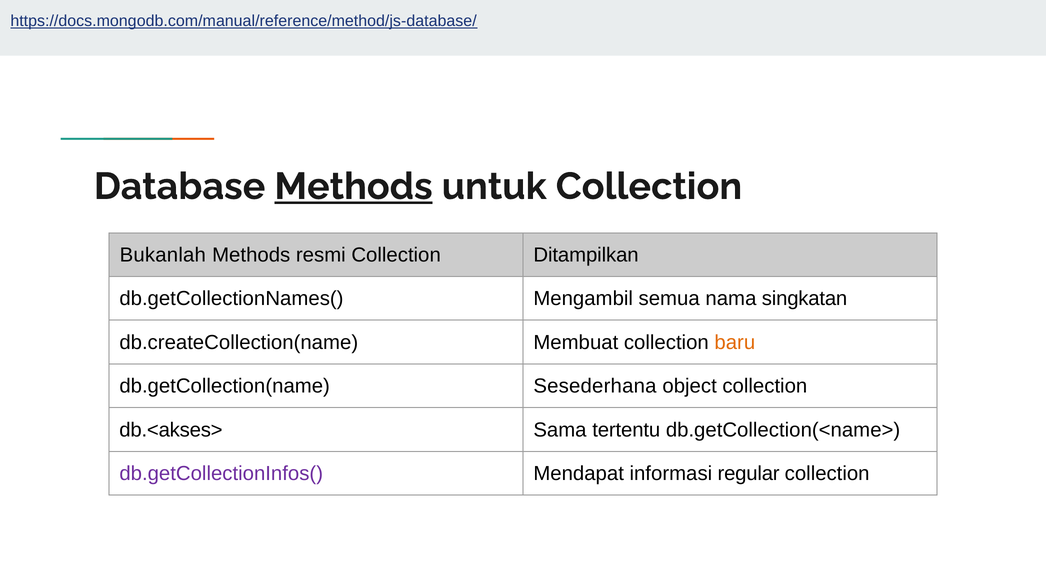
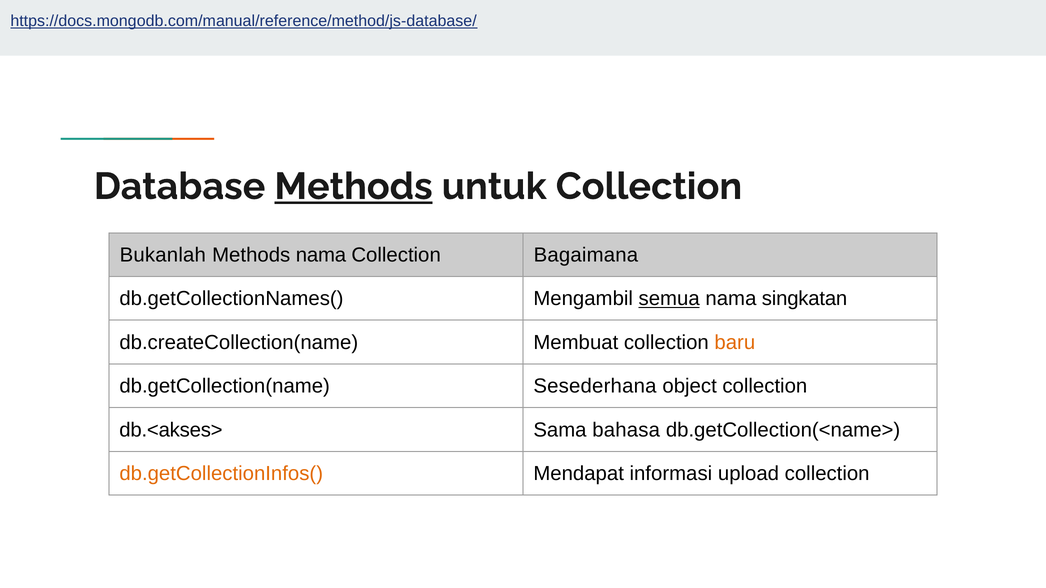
Methods resmi: resmi -> nama (321, 255)
Ditampilkan: Ditampilkan -> Bagaimana (586, 255)
semua underline: none -> present (669, 299)
tertentu: tertentu -> bahasa (626, 430)
db.getCollectionInfos( colour: purple -> orange (221, 474)
regular: regular -> upload (748, 474)
